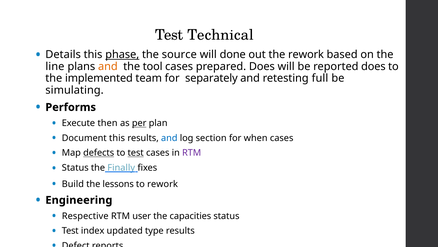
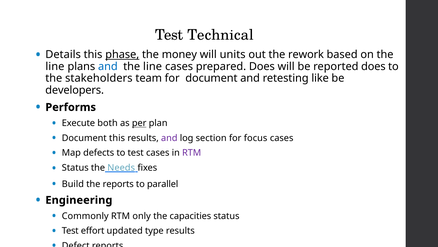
source: source -> money (179, 55)
done: done -> units (233, 55)
and colour: orange -> blue (108, 66)
tool: tool -> line (153, 66)
implemented: implemented -> stakeholders (99, 78)
for separately: separately -> document (211, 78)
full: full -> like (320, 78)
simulating: simulating -> developers (75, 90)
then: then -> both (108, 123)
and colour: blue -> purple (169, 138)
when: when -> focus (256, 138)
defects underline: present -> none (99, 152)
test underline: present -> none (136, 152)
Finally: Finally -> Needs (121, 167)
the lessons: lessons -> reports (118, 184)
to rework: rework -> parallel (163, 184)
Respective: Respective -> Commonly (85, 216)
user: user -> only (142, 216)
index: index -> effort (93, 230)
